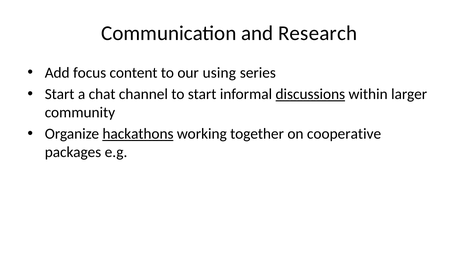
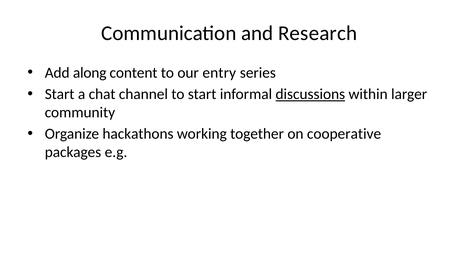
focus: focus -> along (90, 73)
using: using -> entry (219, 73)
hackathons underline: present -> none (138, 134)
